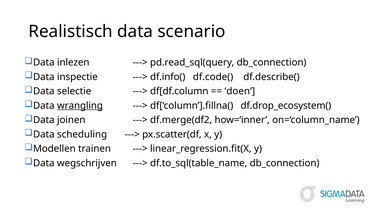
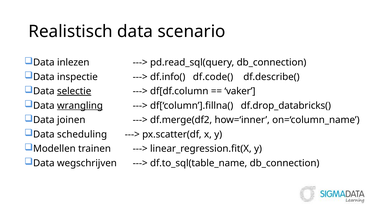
selectie underline: none -> present (74, 91)
doen: doen -> vaker (240, 91)
df.drop_ecosystem(: df.drop_ecosystem( -> df.drop_databricks( (286, 106)
